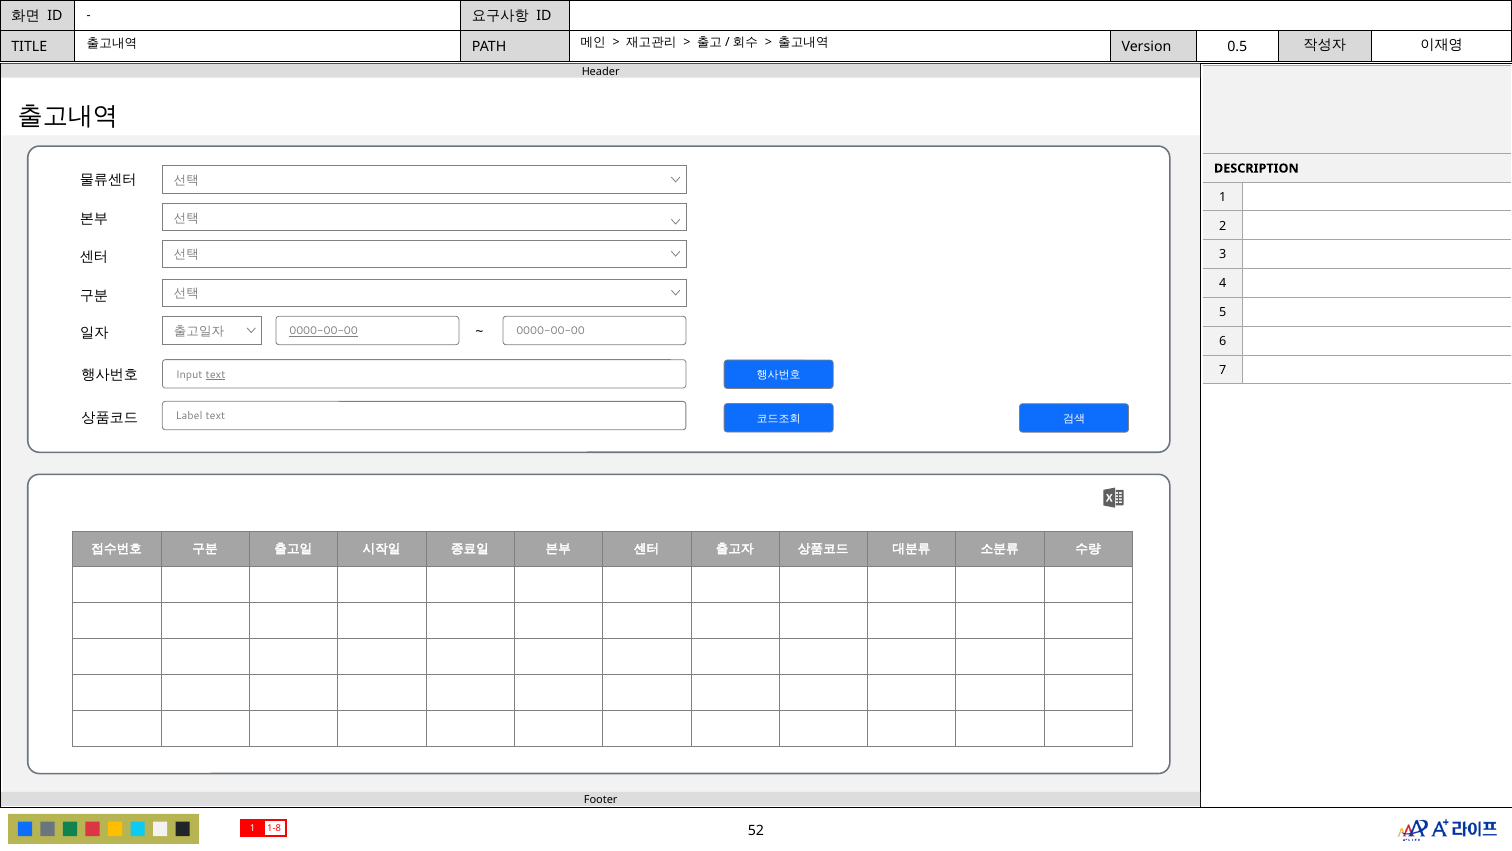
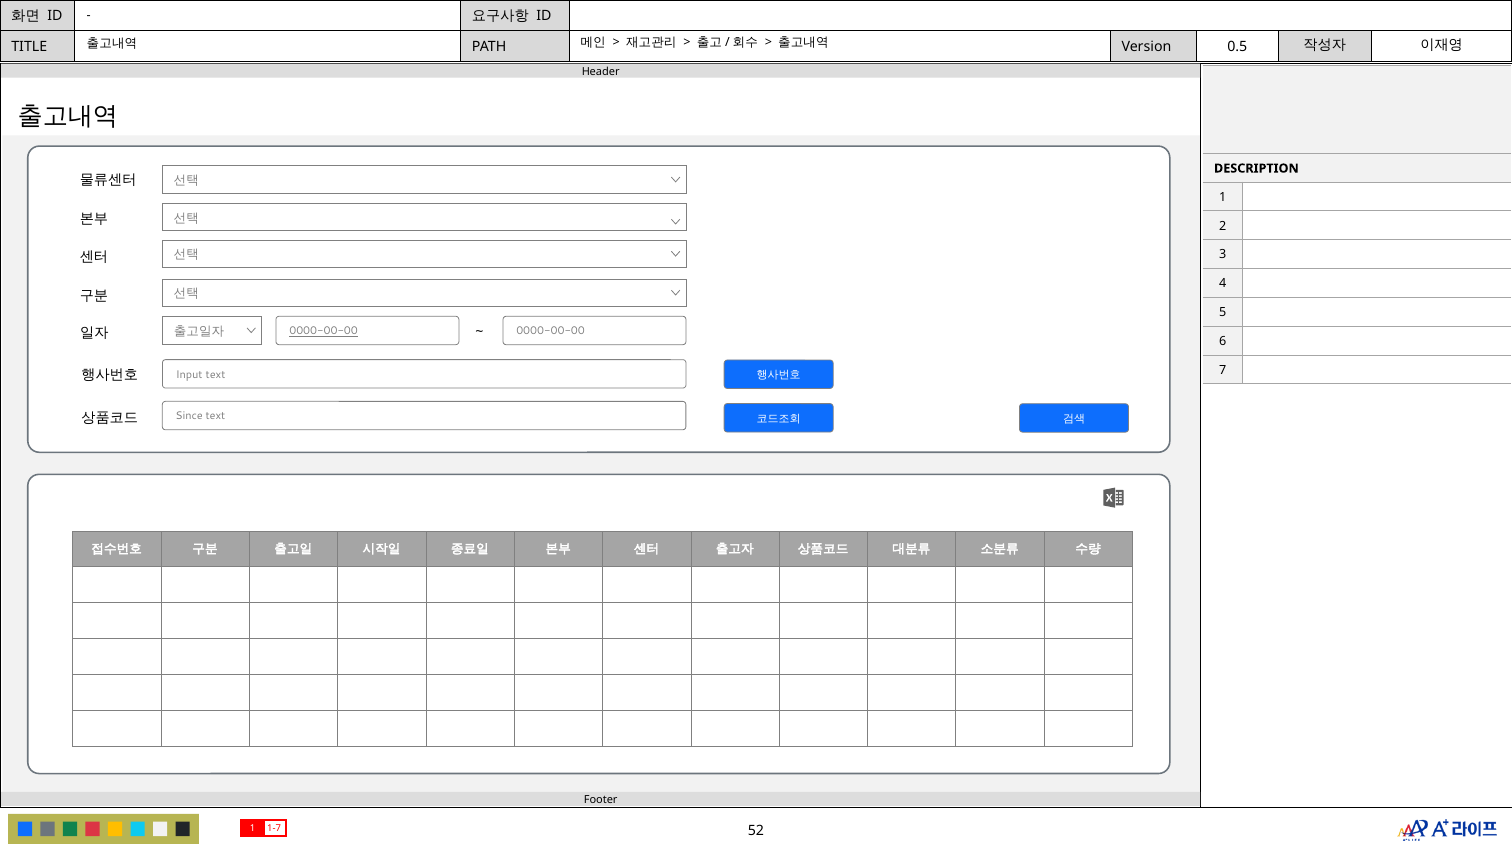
text underline: present -> none (216, 374)
Label: Label -> Since (189, 416)
1-8: 1-8 -> 1-7 (274, 828)
